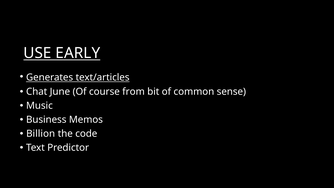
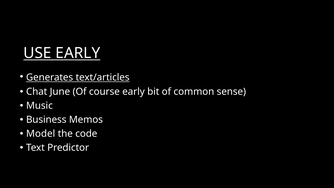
course from: from -> early (134, 92)
Billion: Billion -> Model (41, 134)
